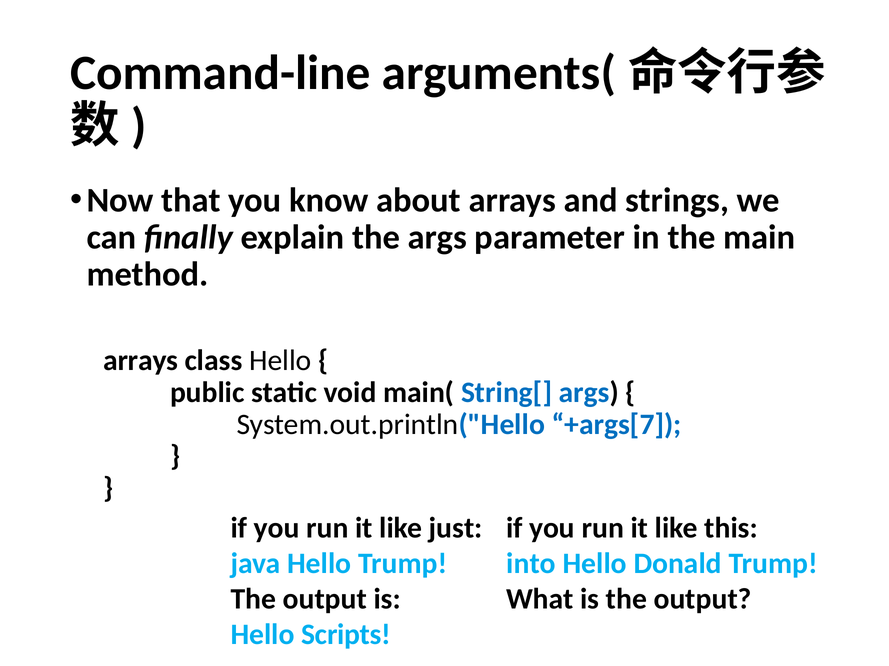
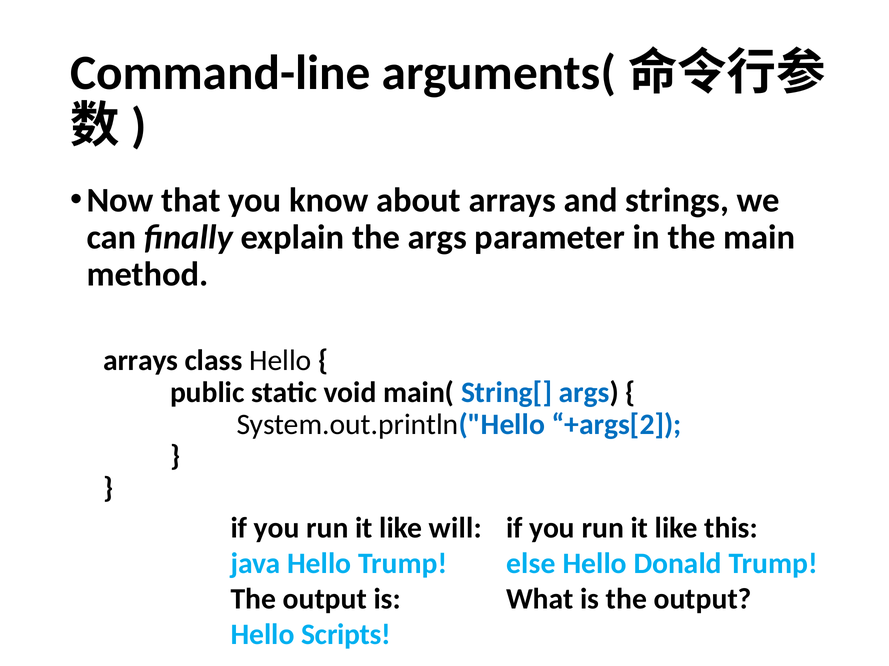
+args[7: +args[7 -> +args[2 (616, 425)
just: just -> will (455, 529)
into: into -> else (531, 564)
